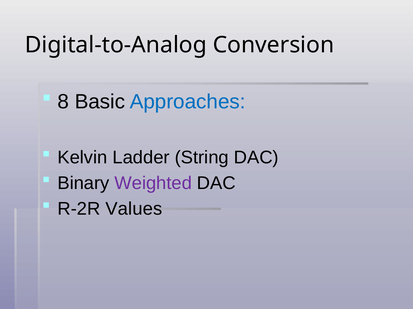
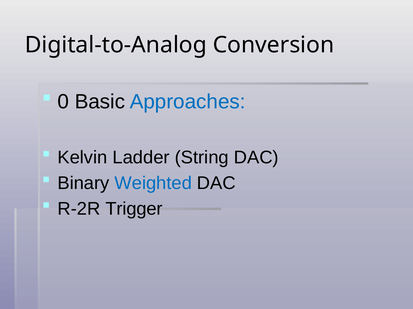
8: 8 -> 0 (63, 102)
Weighted colour: purple -> blue (153, 183)
Values: Values -> Trigger (134, 209)
